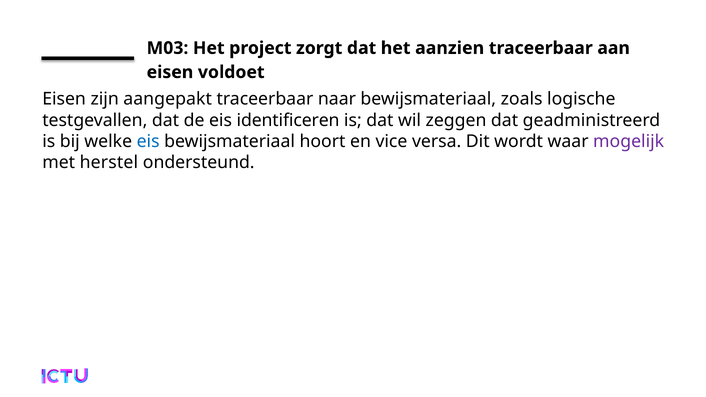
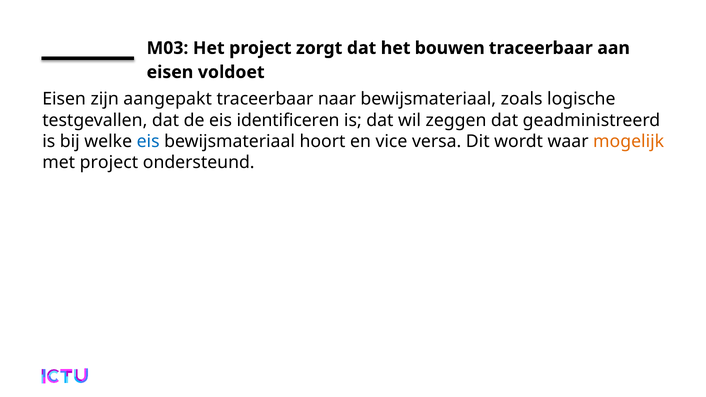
aanzien: aanzien -> bouwen (450, 48)
mogelijk colour: purple -> orange (629, 141)
met herstel: herstel -> project (109, 163)
